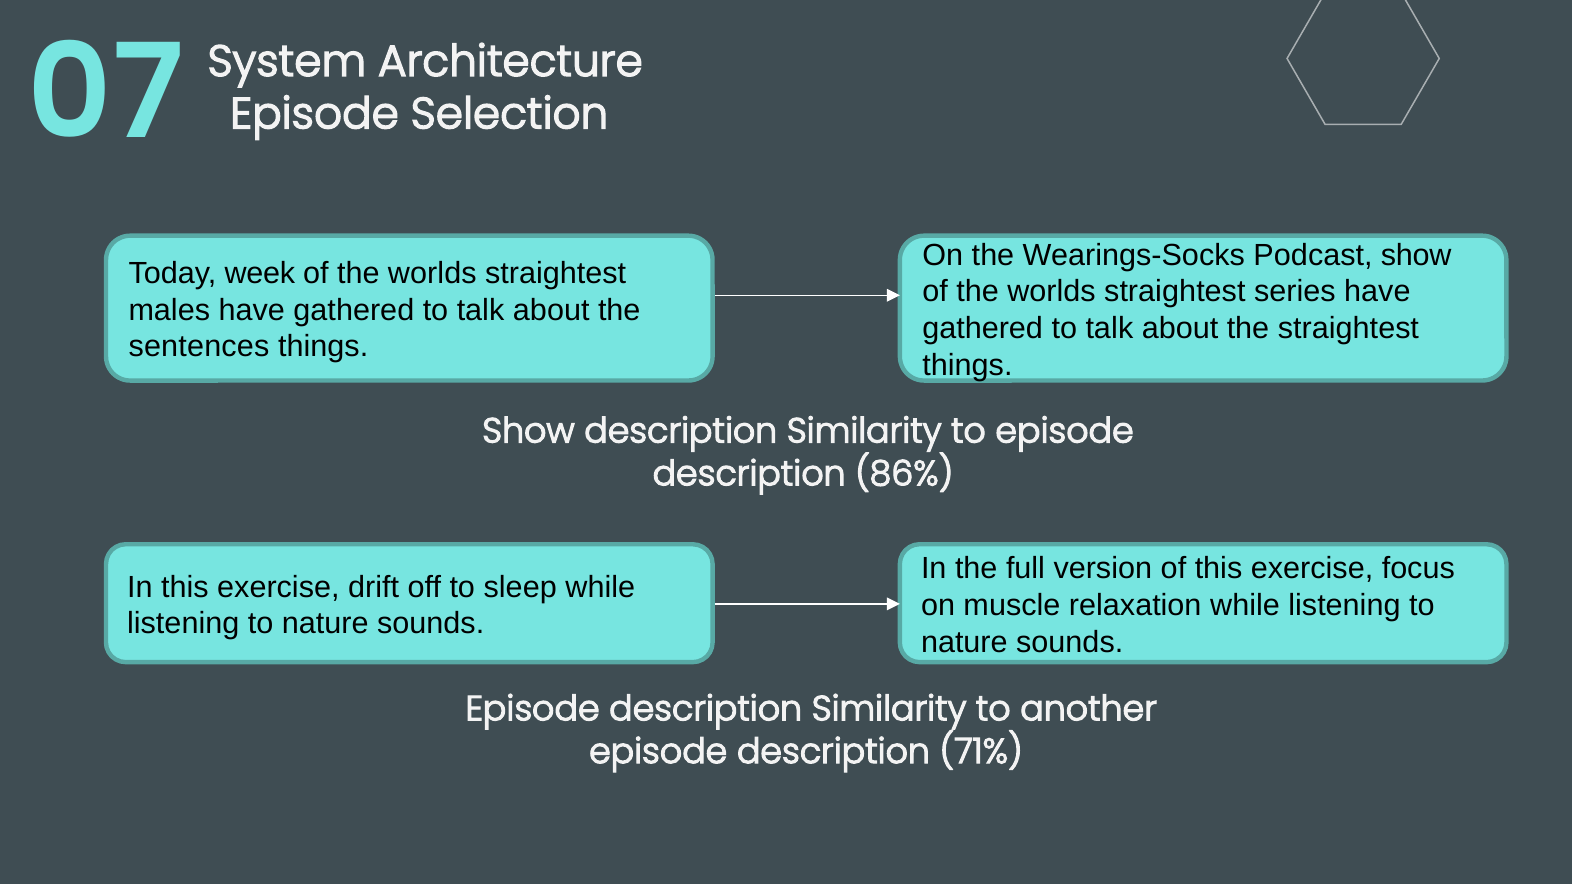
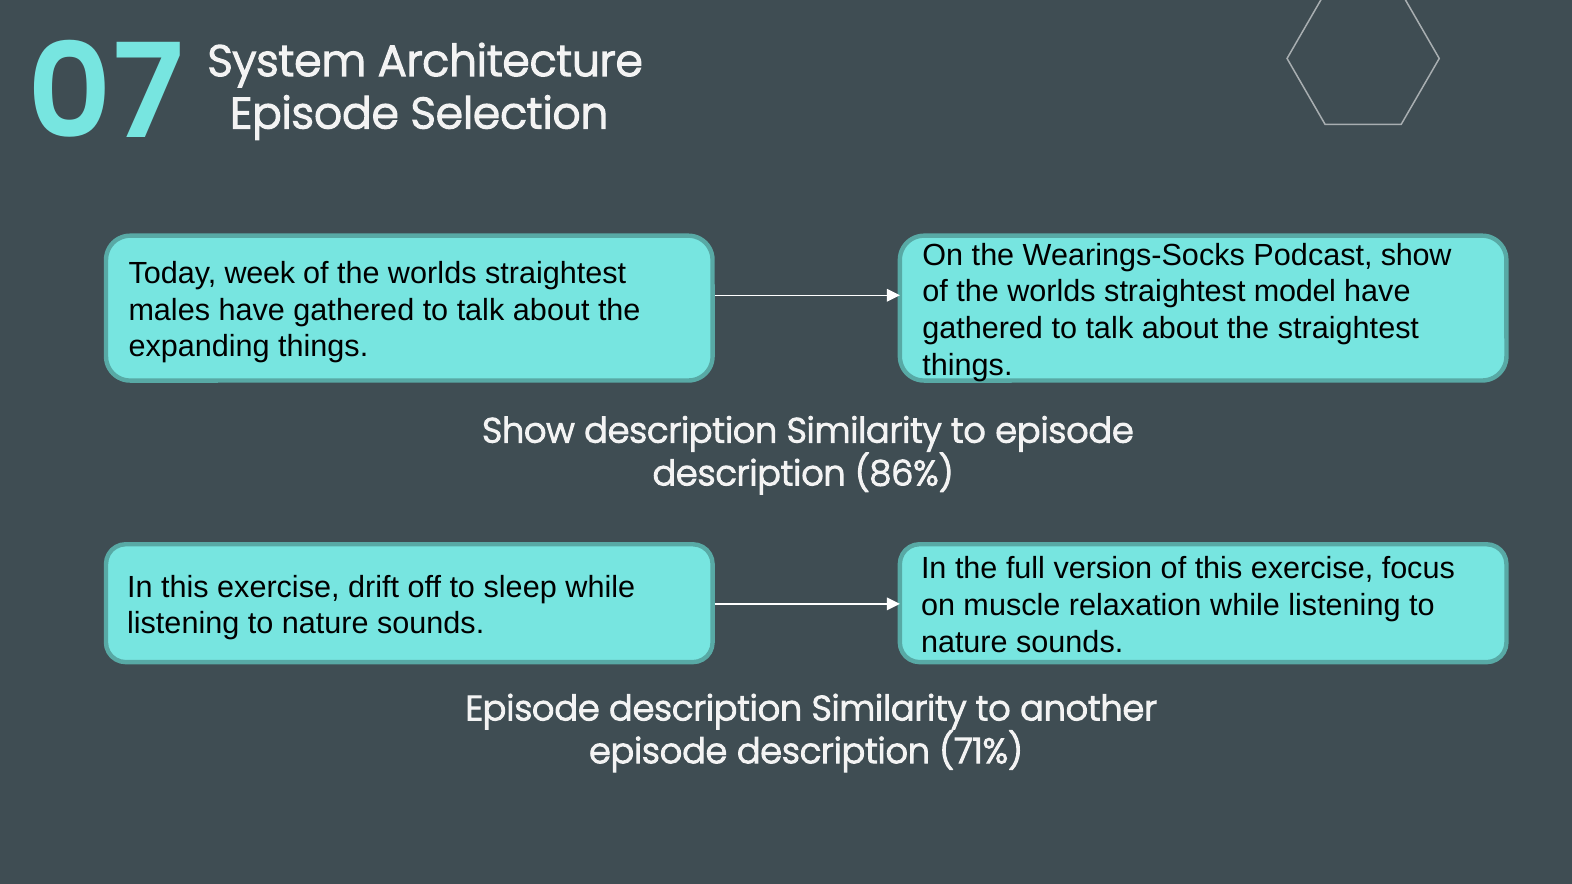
series: series -> model (1295, 292)
sentences: sentences -> expanding (199, 347)
